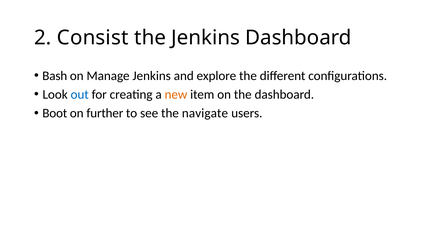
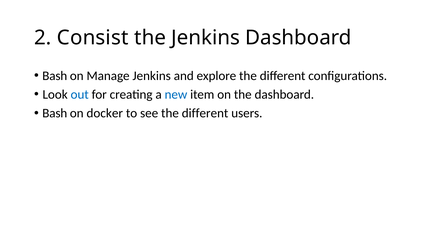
new colour: orange -> blue (176, 95)
Boot: Boot -> Bash (55, 113)
further: further -> docker (105, 113)
see the navigate: navigate -> different (205, 113)
